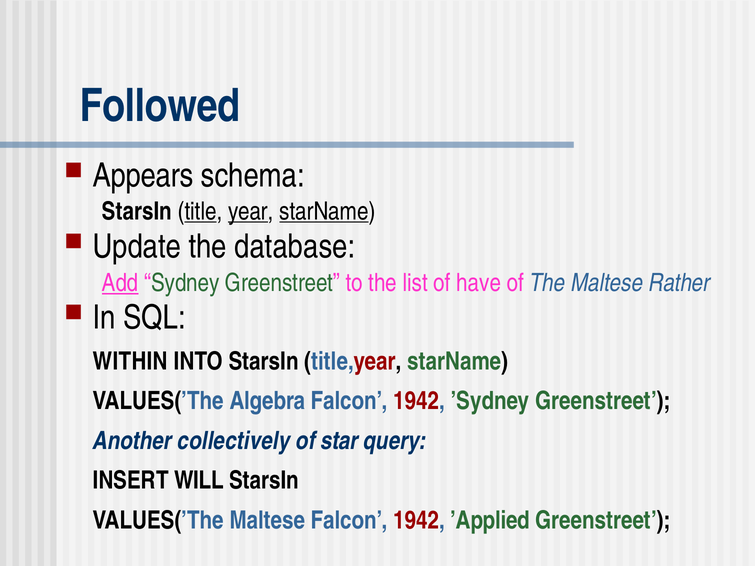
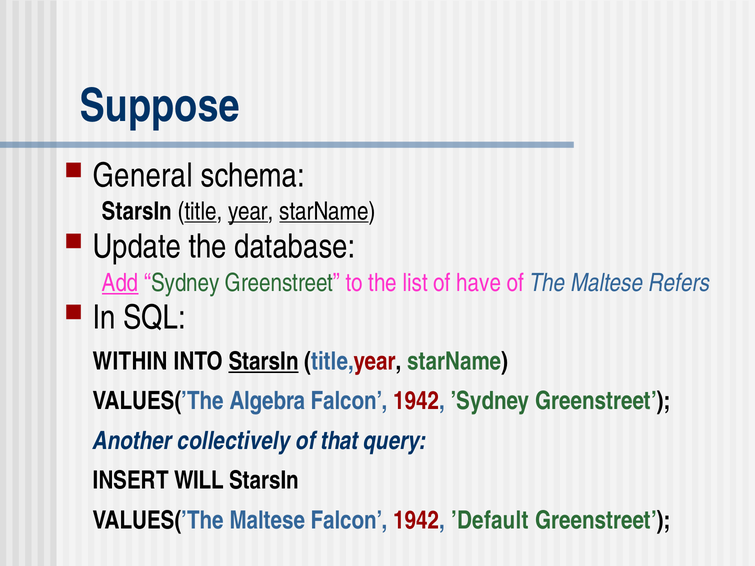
Followed: Followed -> Suppose (160, 106)
Appears: Appears -> General (143, 176)
Rather: Rather -> Refers (679, 283)
StarsIn underline: none -> present (264, 362)
star: star -> that (340, 441)
’Applied: ’Applied -> ’Default (490, 521)
